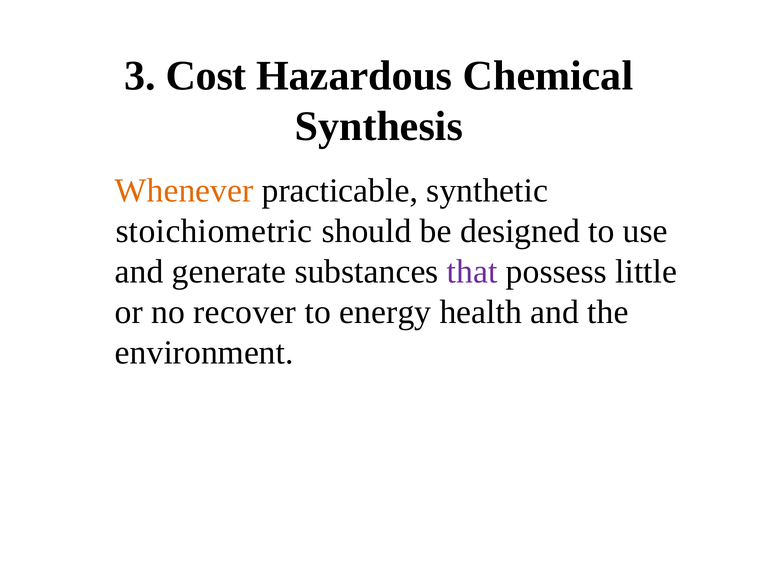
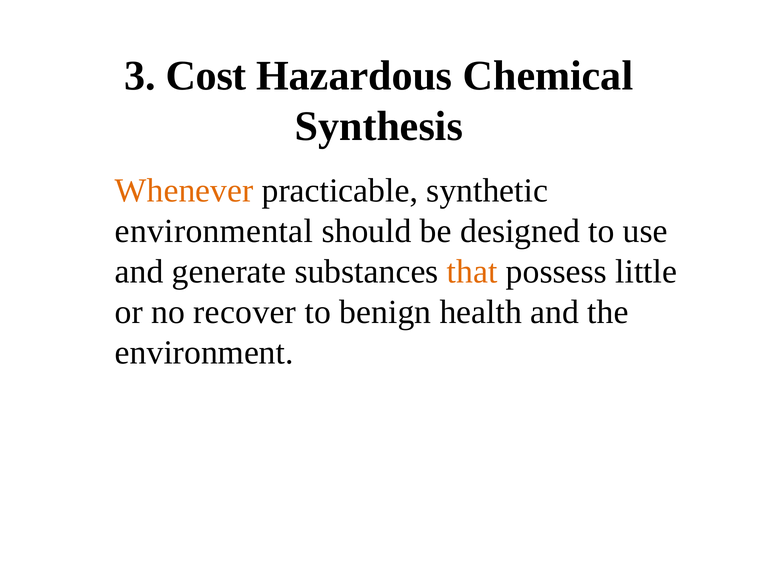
stoichiometric: stoichiometric -> environmental (214, 231)
that colour: purple -> orange (472, 271)
energy: energy -> benign (385, 312)
